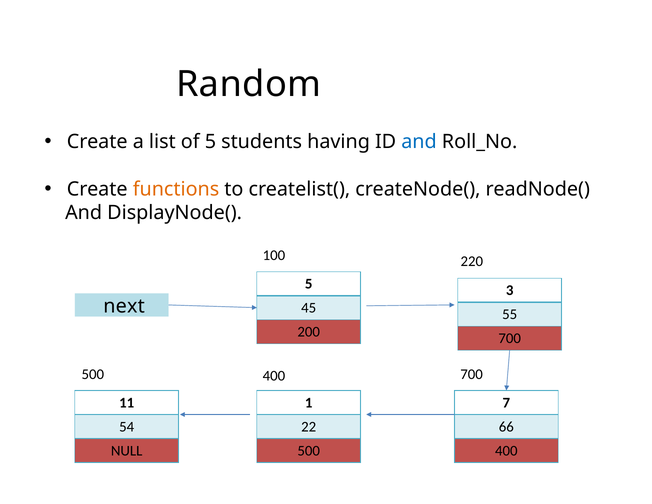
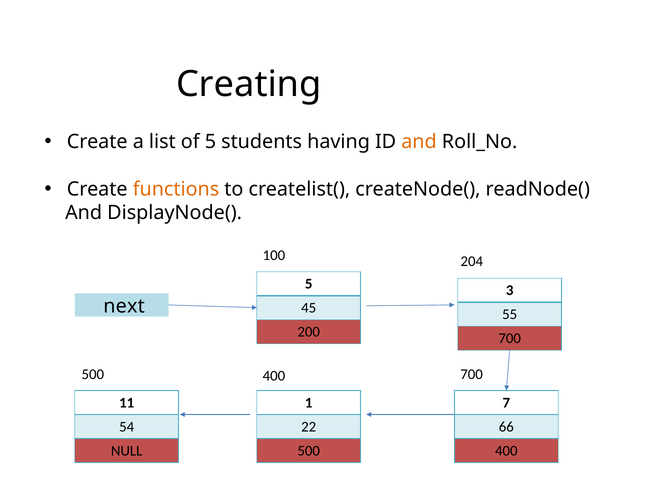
Random: Random -> Creating (249, 84)
and colour: blue -> orange (419, 142)
220: 220 -> 204 (472, 261)
